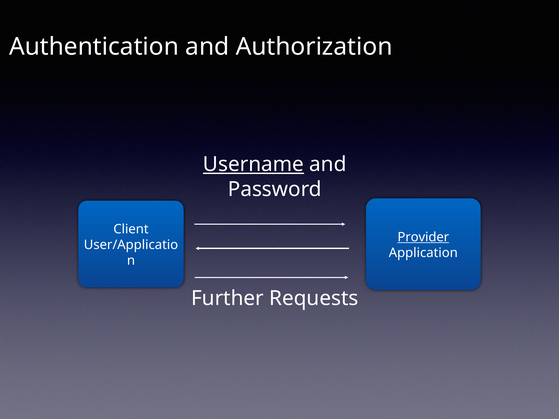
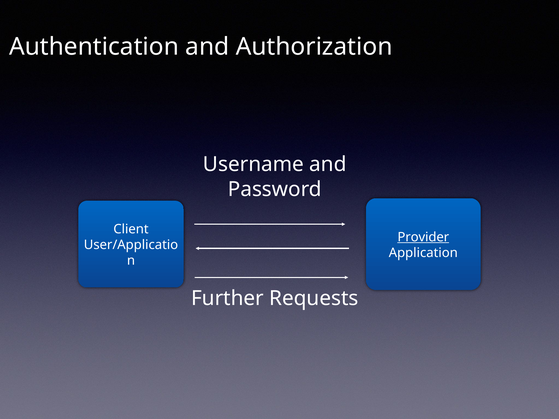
Username underline: present -> none (253, 165)
